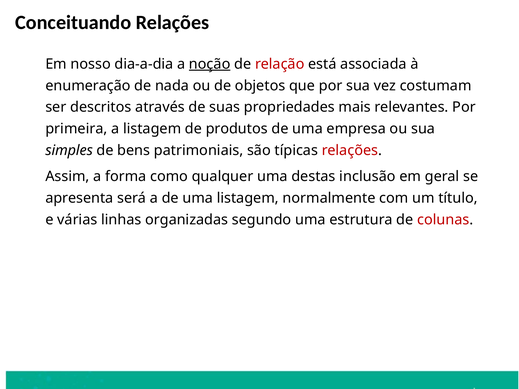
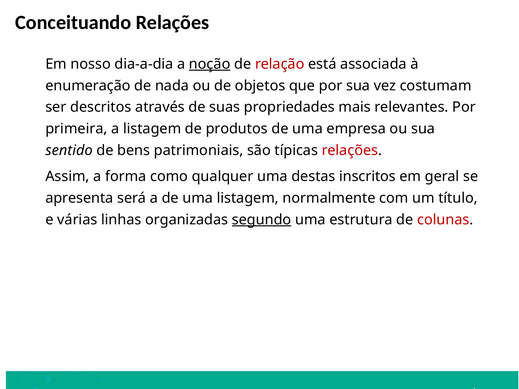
simples: simples -> sentido (69, 151)
inclusão: inclusão -> inscritos (368, 176)
segundo underline: none -> present (262, 220)
